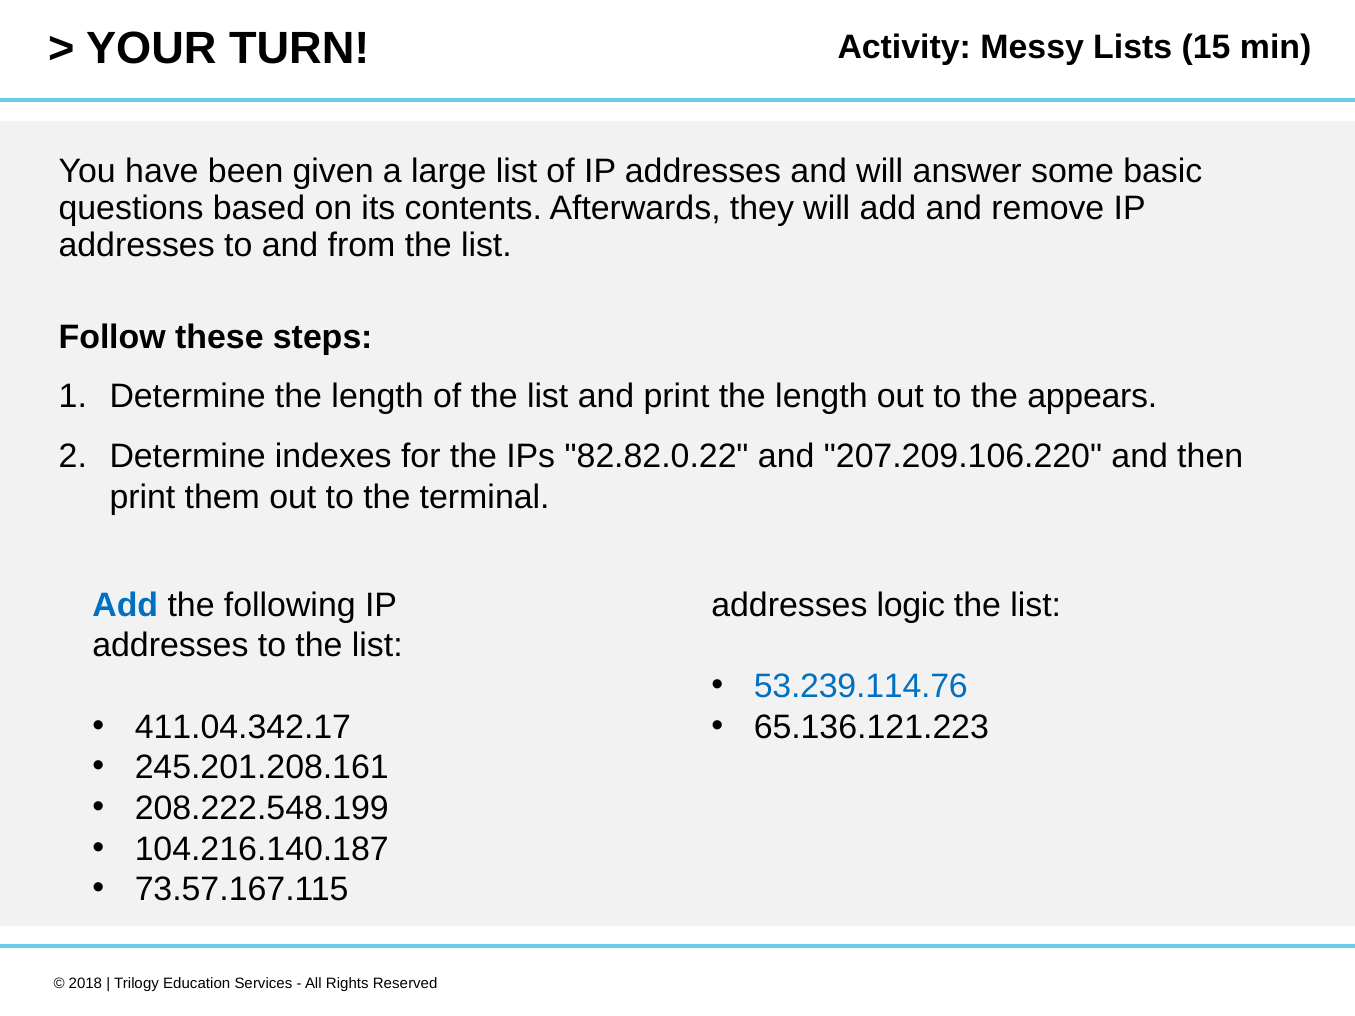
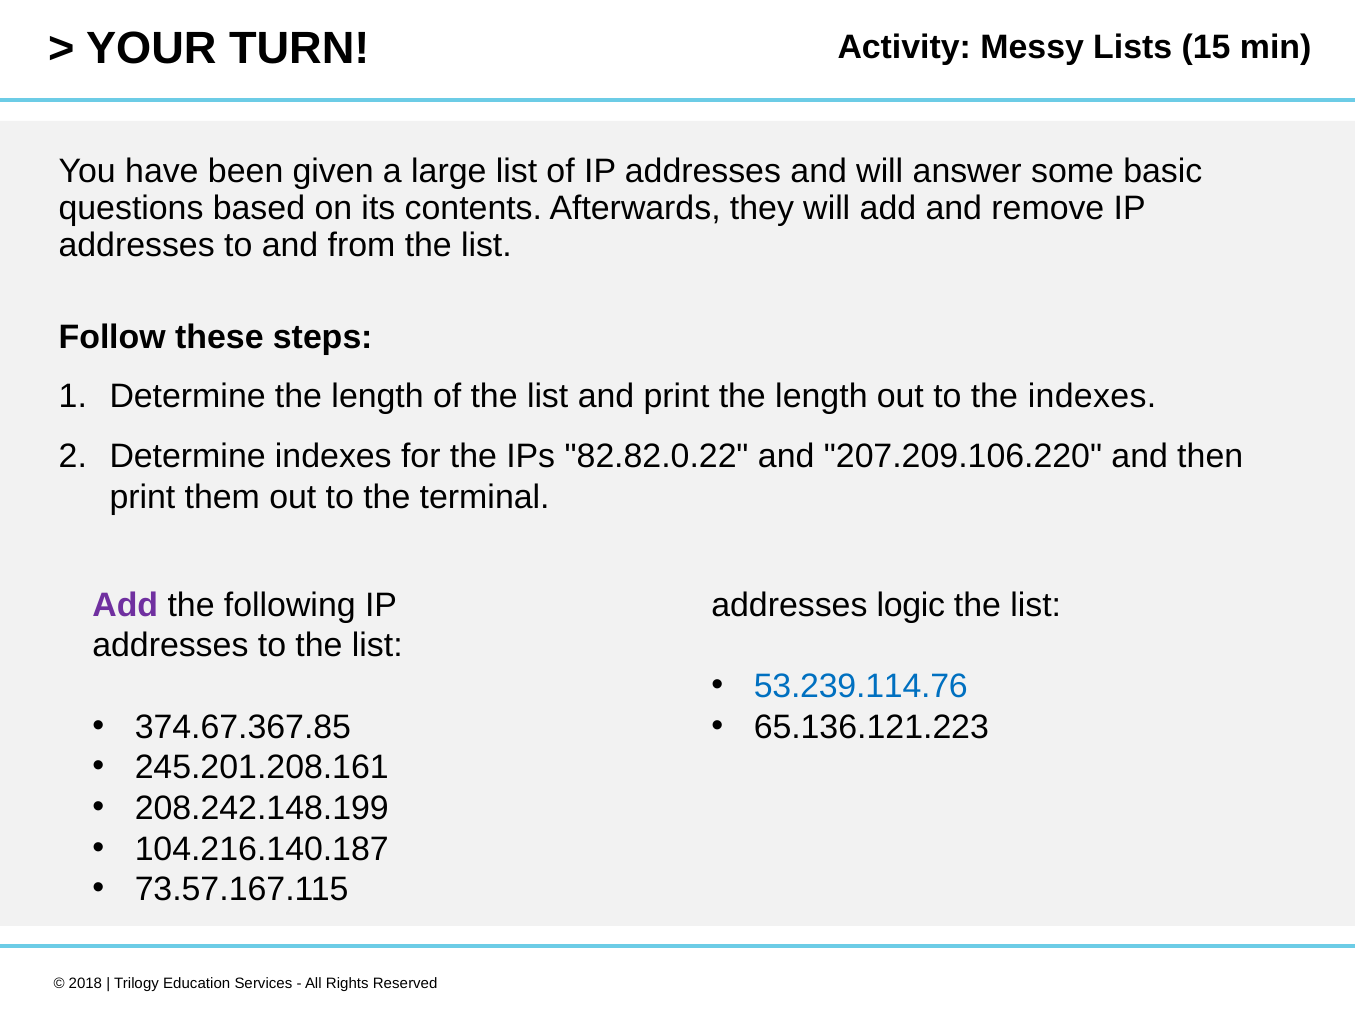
the appears: appears -> indexes (1092, 397)
Add colour: blue -> purple (125, 605)
411.04.342.17: 411.04.342.17 -> 374.67.367.85 (243, 727)
208.222.548.199: 208.222.548.199 -> 208.242.148.199 (262, 808)
